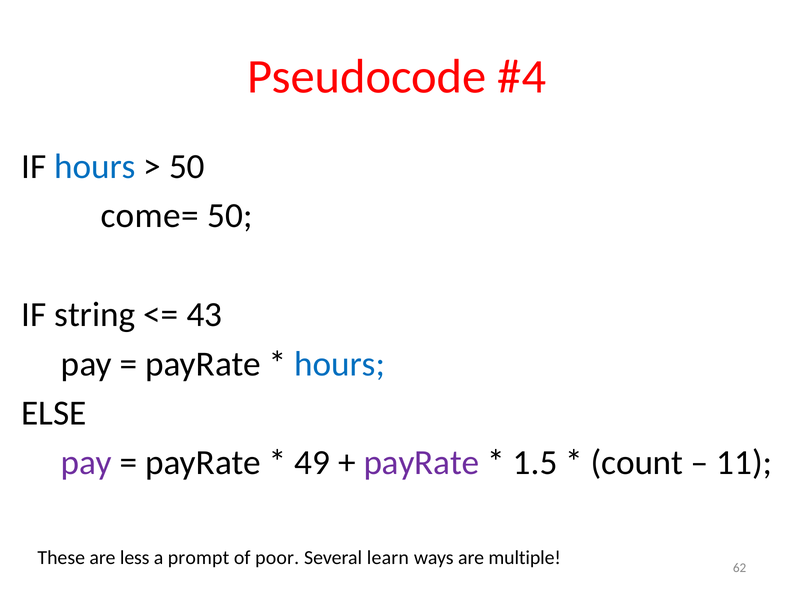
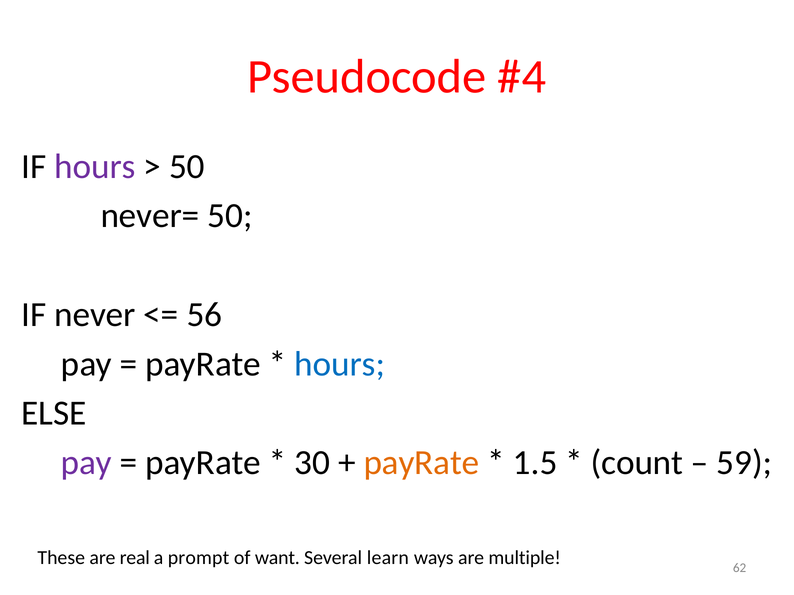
hours colour: blue -> purple (95, 167)
come=: come= -> never= (150, 216)
string: string -> never (95, 315)
43: 43 -> 56 (204, 315)
49: 49 -> 30 (312, 463)
payRate colour: purple -> orange (421, 463)
11: 11 -> 59 (744, 463)
less: less -> real (135, 558)
poor: poor -> want (277, 558)
